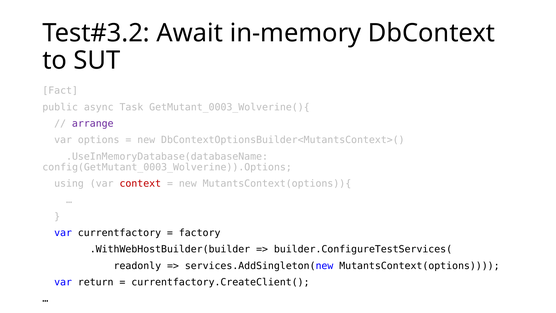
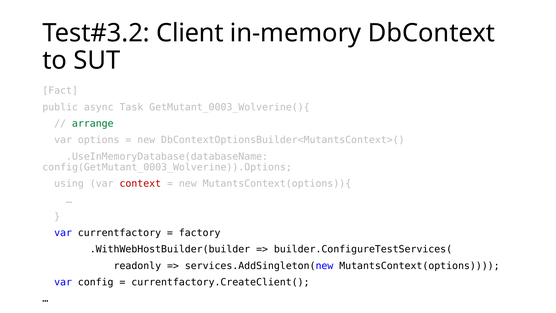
Await: Await -> Client (190, 33)
arrange colour: purple -> green (93, 123)
return: return -> config (96, 282)
